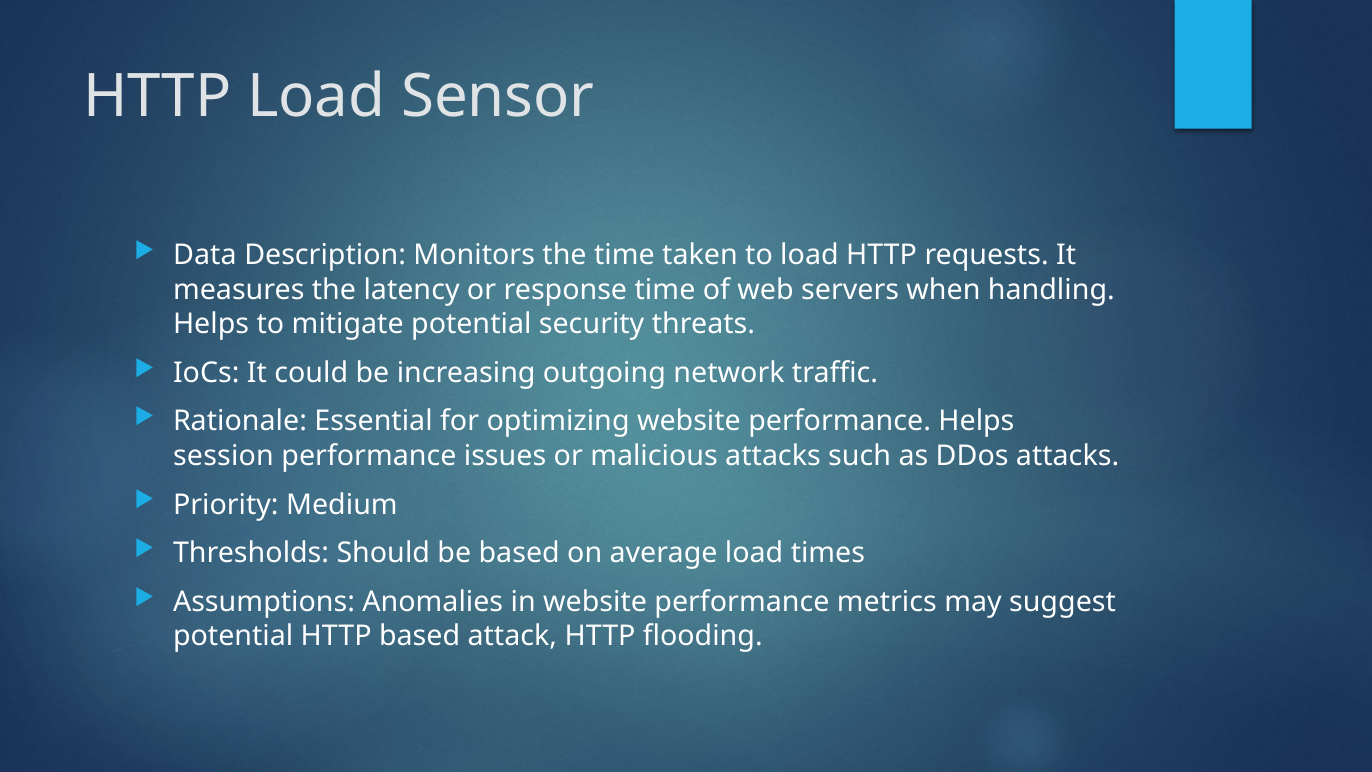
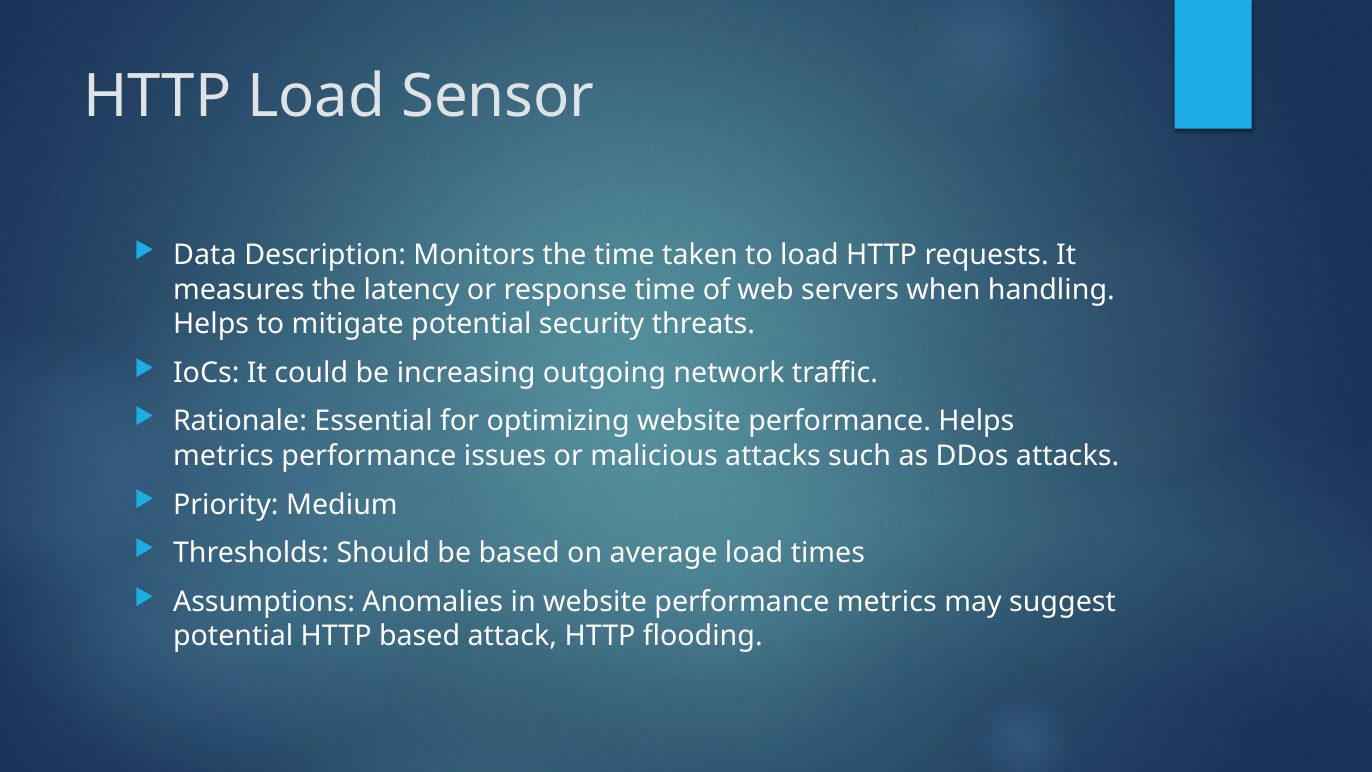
session: session -> metrics (224, 456)
